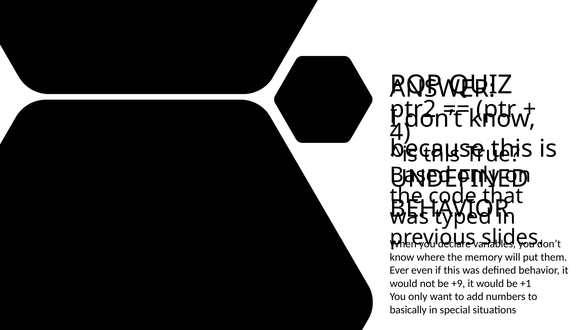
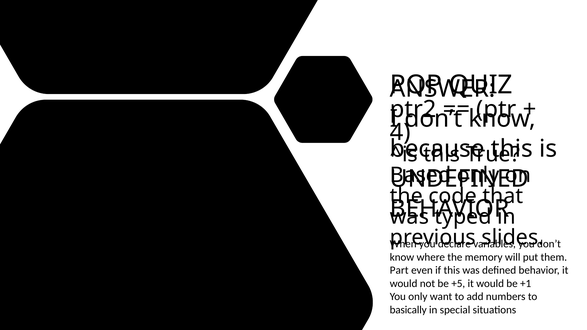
Ever: Ever -> Part (399, 270)
+9: +9 -> +5 (458, 284)
